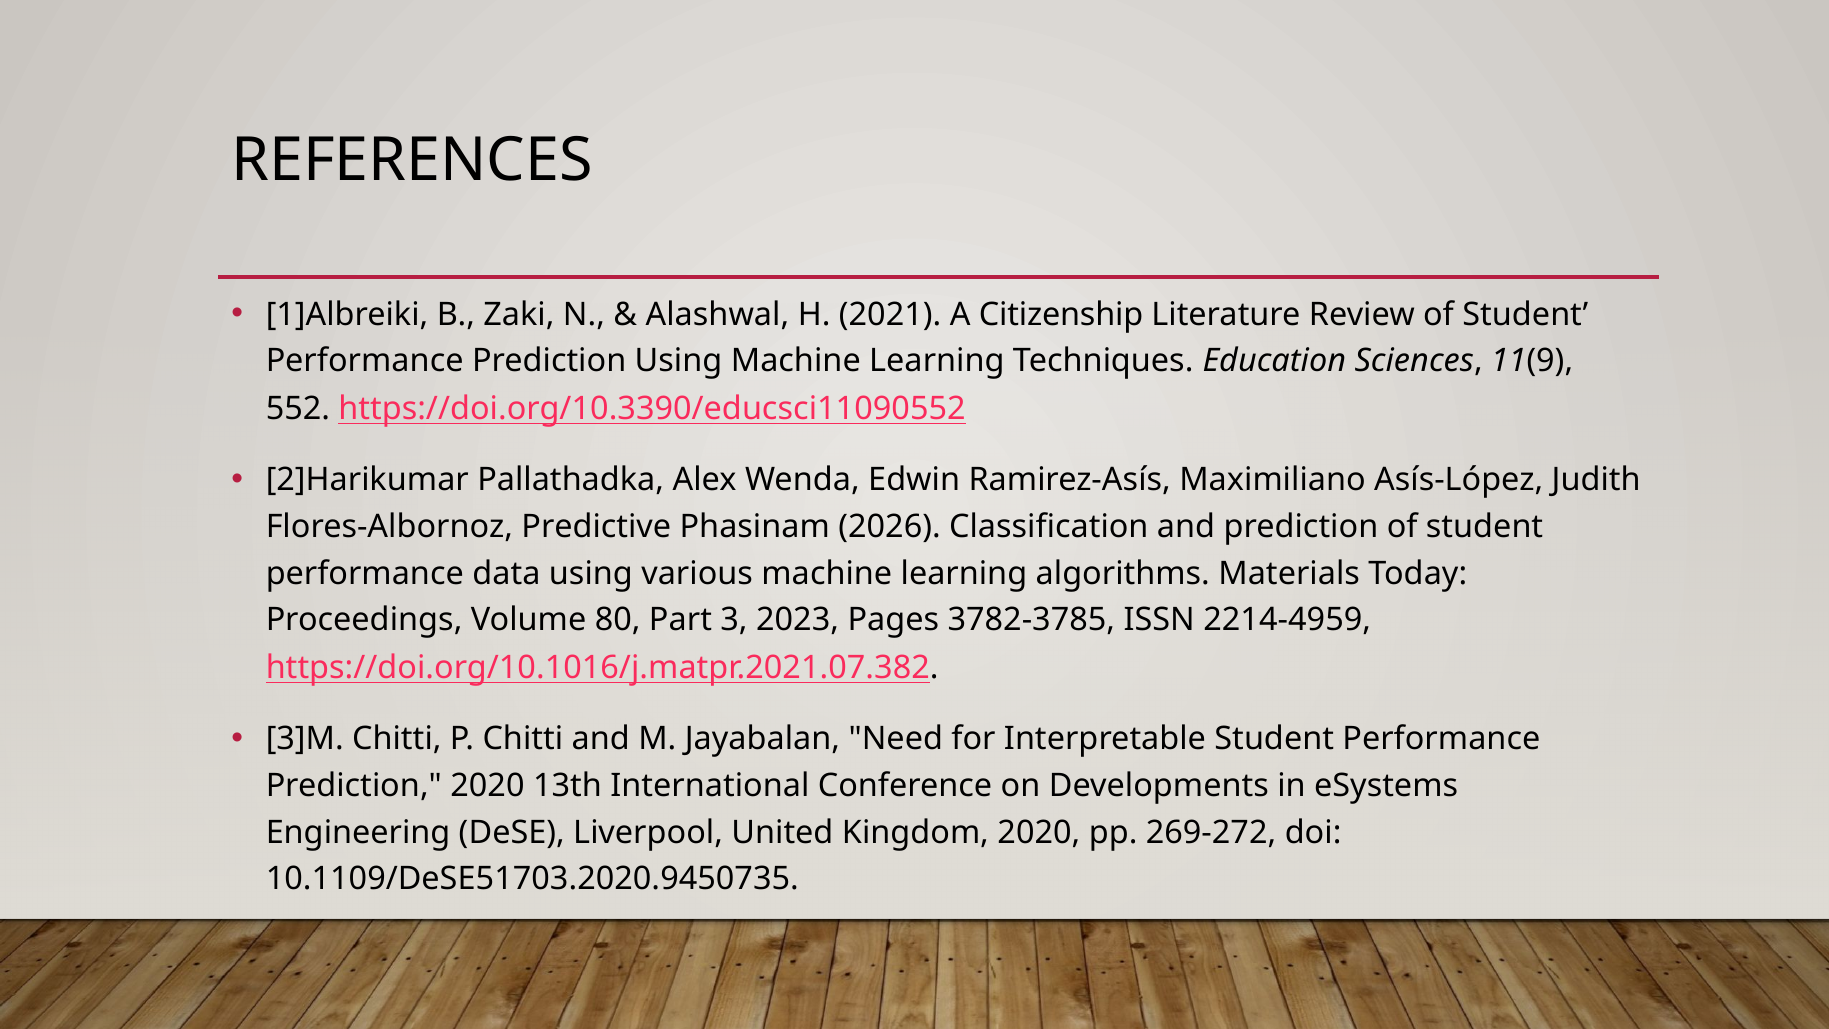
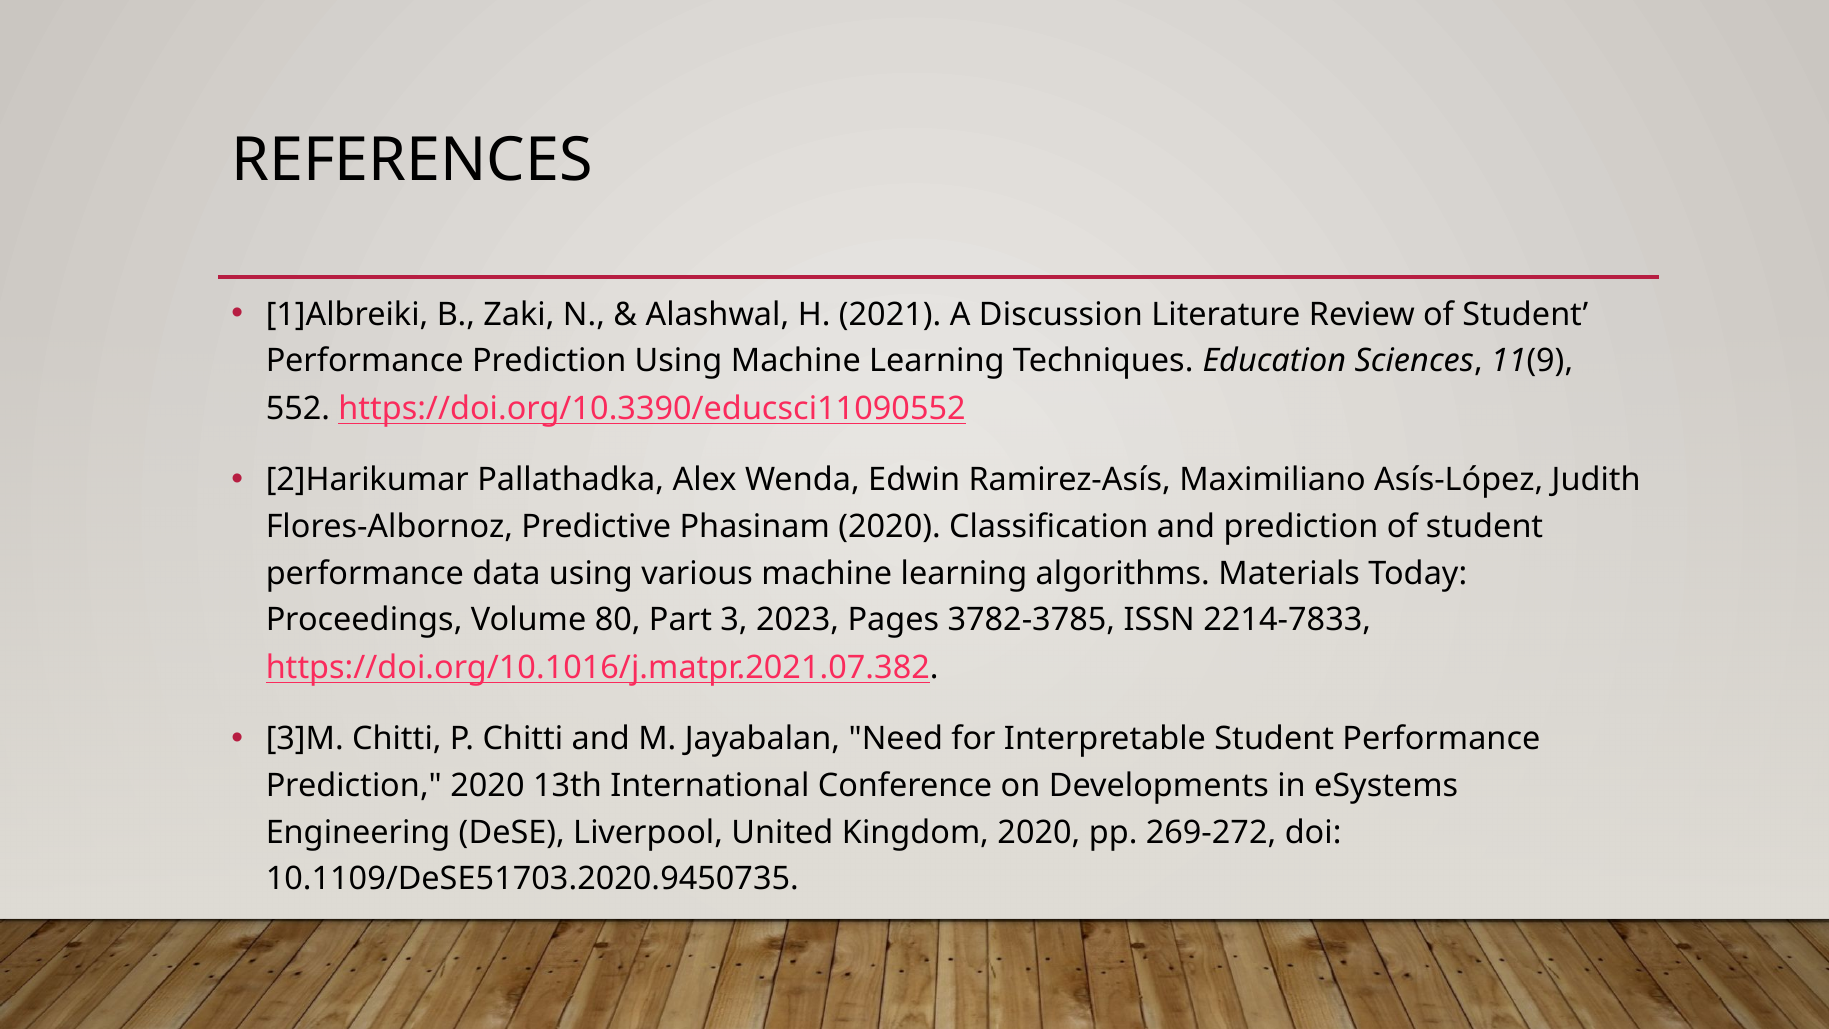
Citizenship: Citizenship -> Discussion (1061, 314)
Phasinam 2026: 2026 -> 2020 (890, 527)
2214-4959: 2214-4959 -> 2214-7833 (1287, 620)
